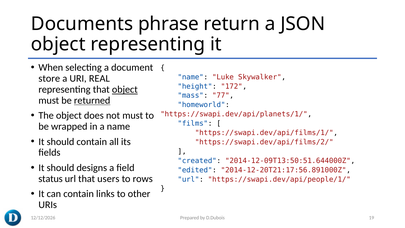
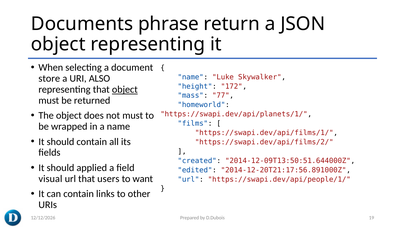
REAL: REAL -> ALSO (99, 79)
returned underline: present -> none (92, 100)
designs: designs -> applied (92, 168)
status: status -> visual (50, 179)
rows: rows -> want (143, 179)
